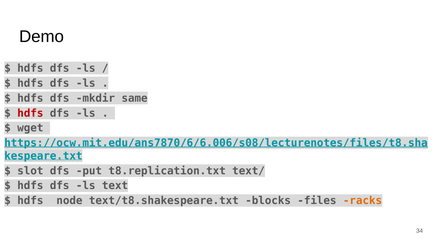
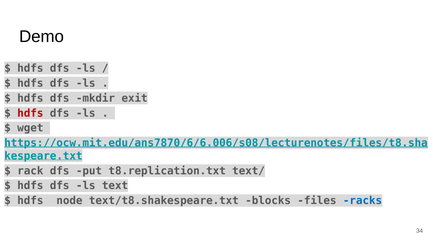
same: same -> exit (135, 98)
slot: slot -> rack (30, 170)
racks colour: orange -> blue (363, 200)
